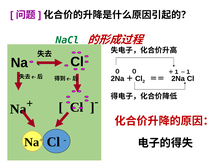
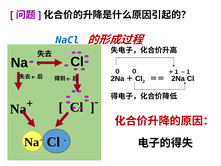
NaCl colour: green -> blue (67, 40)
